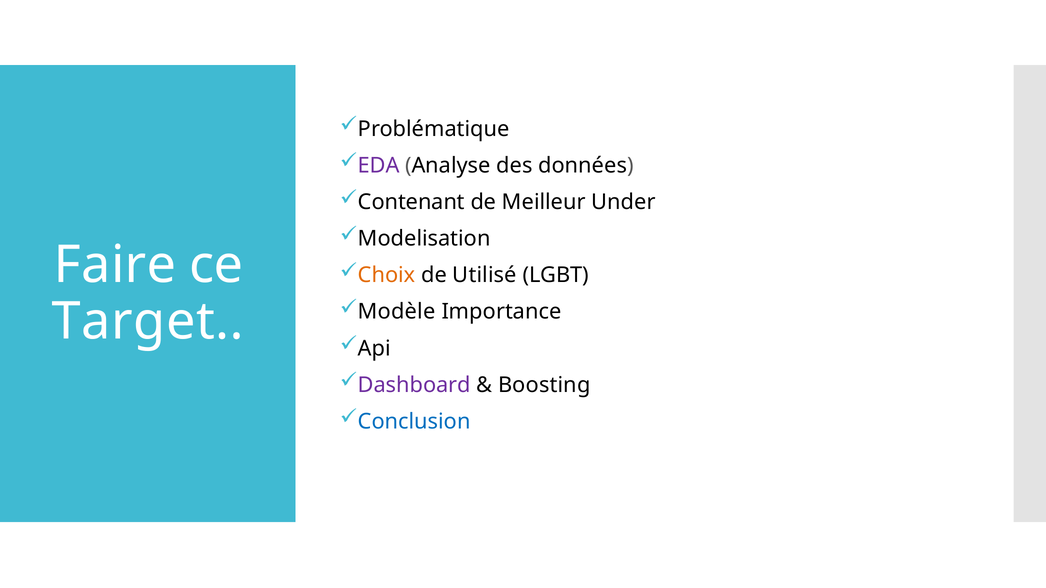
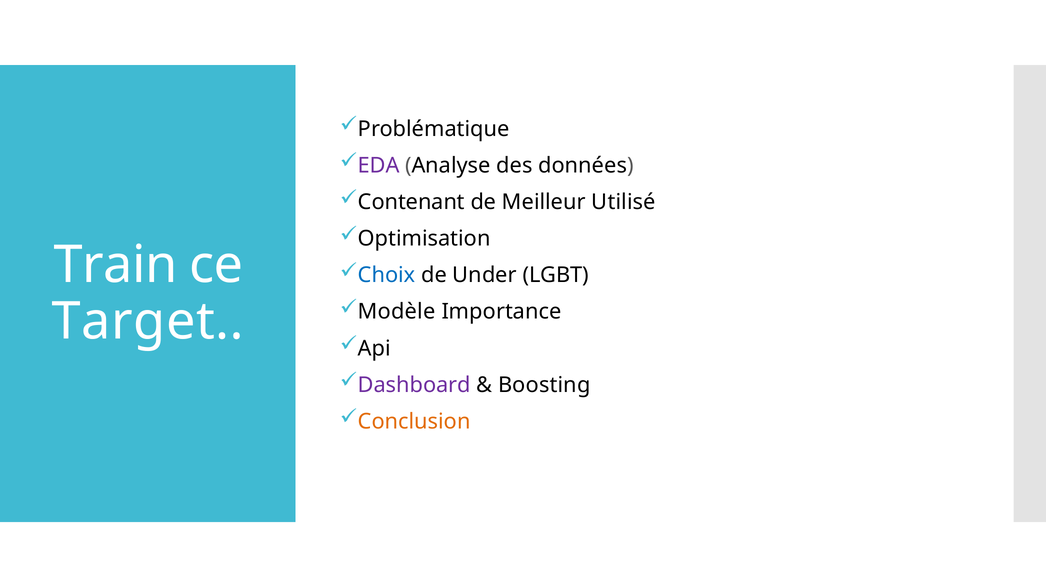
Under: Under -> Utilisé (624, 202)
Modelisation: Modelisation -> Optimisation (424, 239)
Faire: Faire -> Train (116, 265)
Choix colour: orange -> blue (387, 275)
Utilisé: Utilisé -> Under (485, 275)
Conclusion colour: blue -> orange (414, 422)
